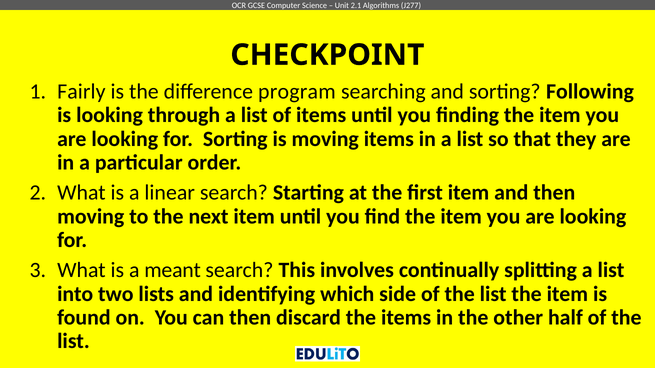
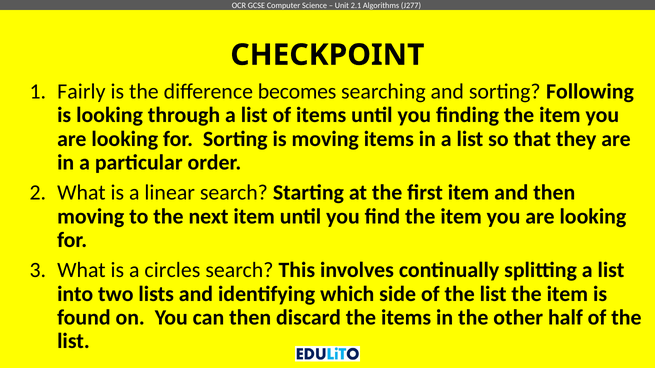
program: program -> becomes (297, 92)
meant: meant -> circles (172, 271)
